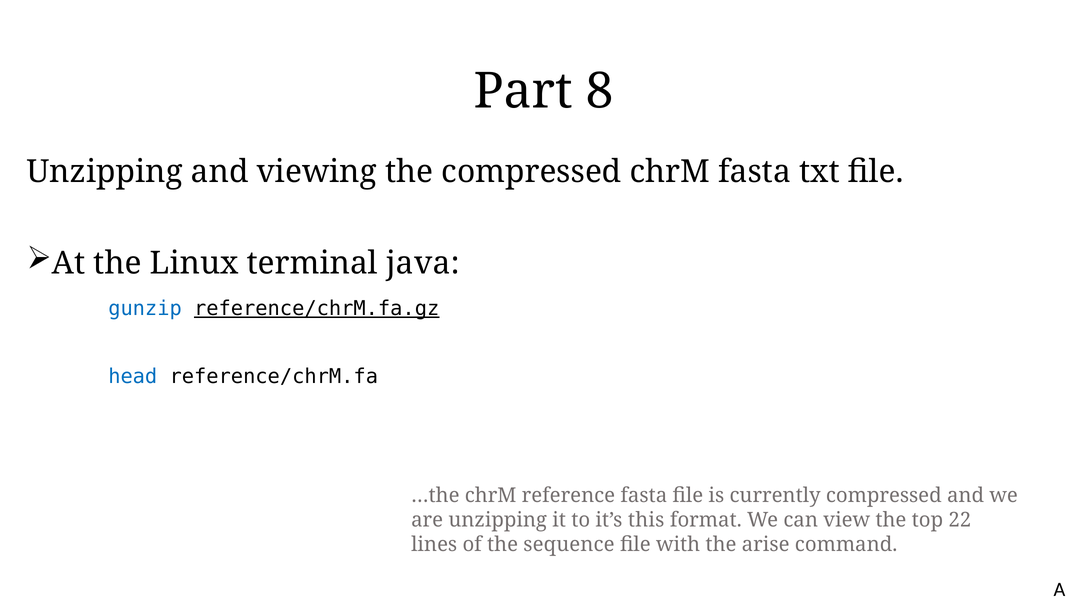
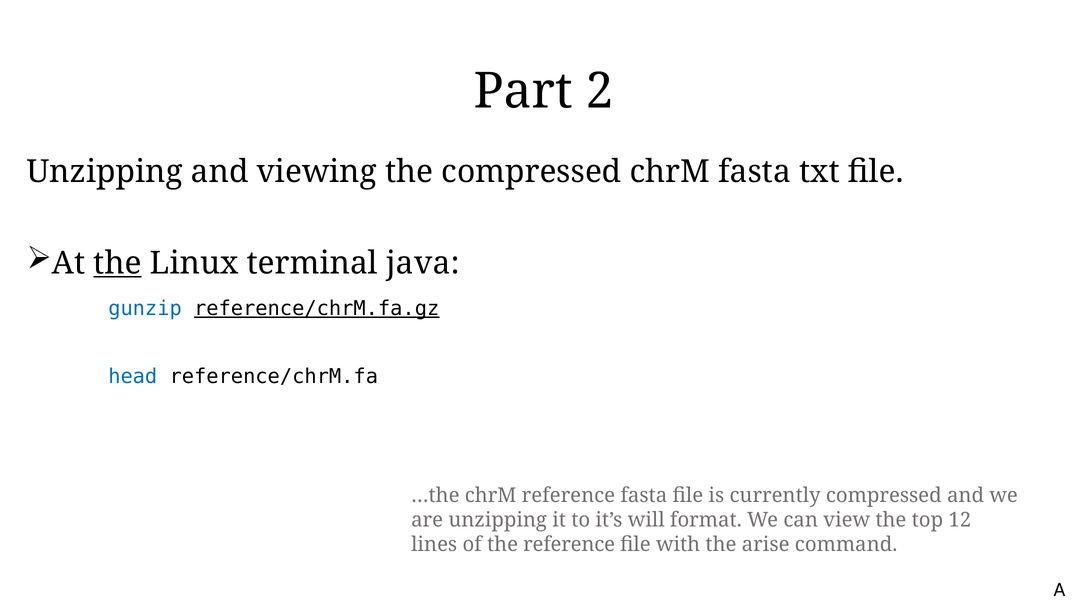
8: 8 -> 2 (599, 91)
the underline: none -> present (118, 263)
this: this -> will (646, 520)
22: 22 -> 12 (960, 520)
the sequence: sequence -> reference (569, 544)
